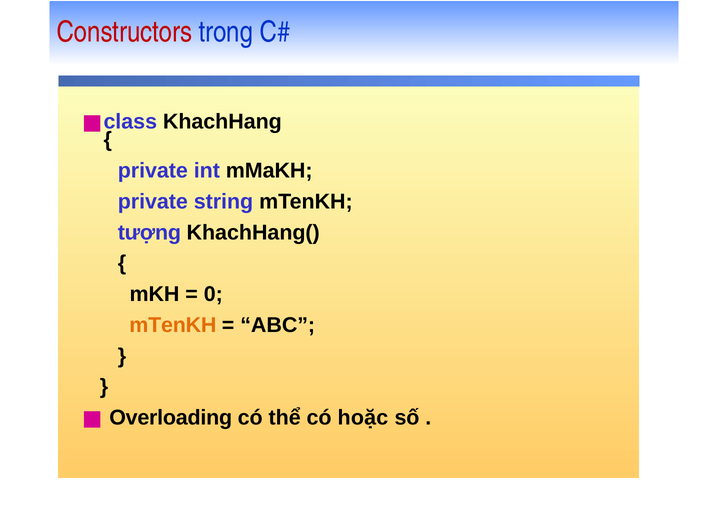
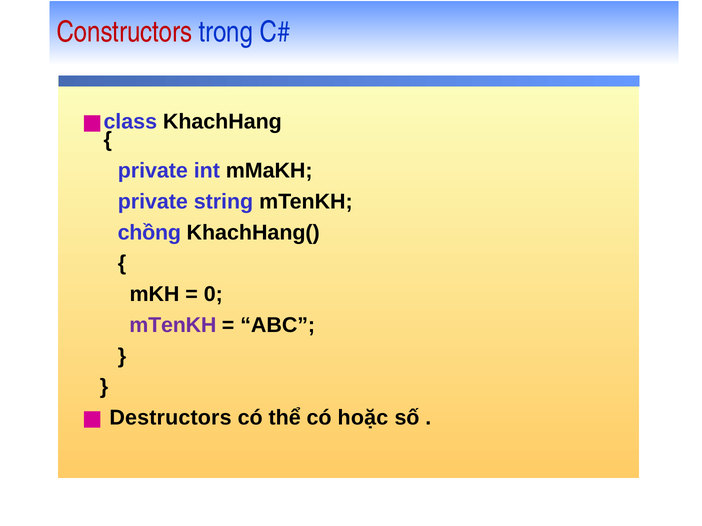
tượng: tượng -> chồng (149, 233)
mTenKH colour: orange -> purple (173, 325)
Overloading: Overloading -> Destructors (170, 418)
